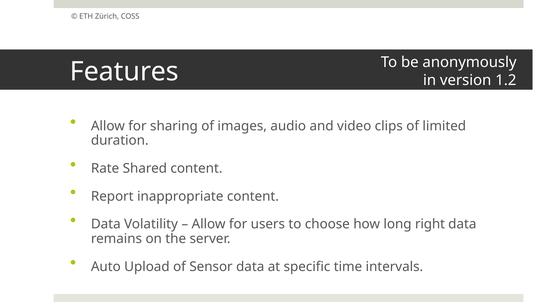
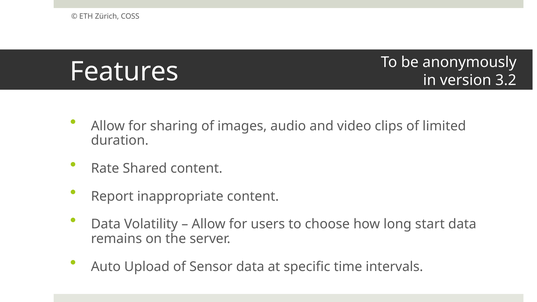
1.2: 1.2 -> 3.2 (506, 80)
right: right -> start (430, 224)
